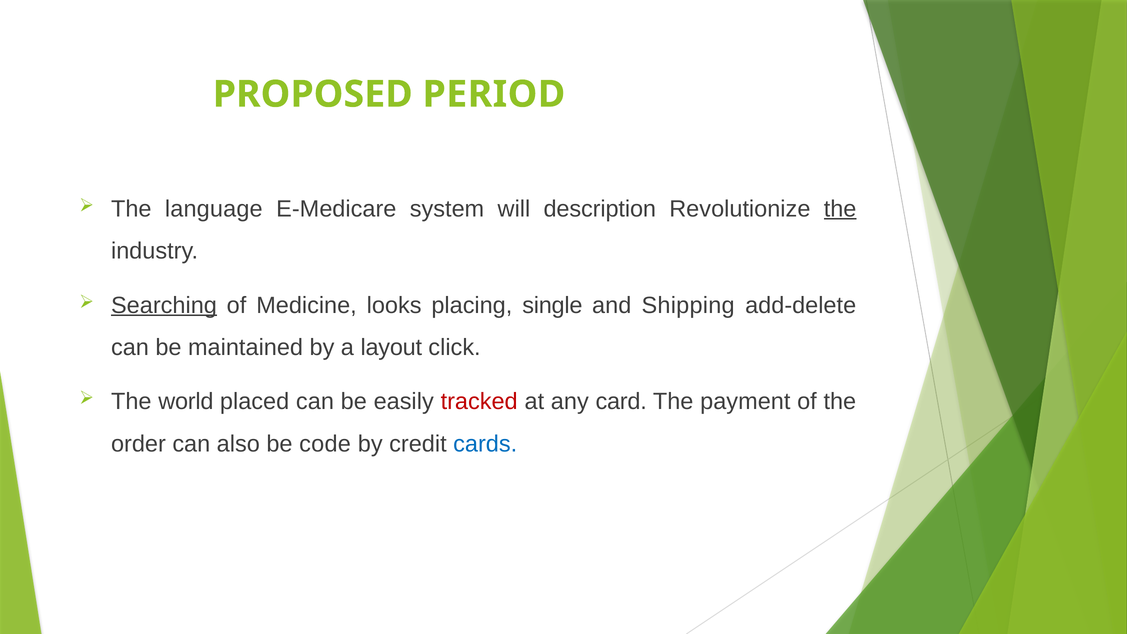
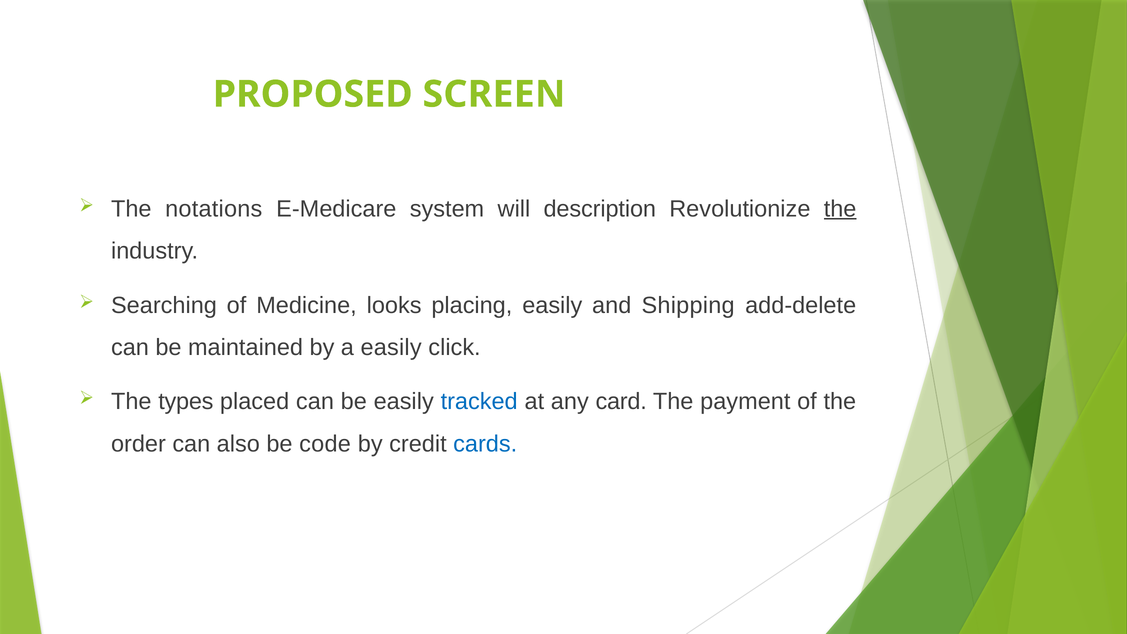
PERIOD: PERIOD -> SCREEN (494, 94)
language: language -> notations (214, 209)
Searching underline: present -> none (164, 305)
placing single: single -> easily (552, 305)
a layout: layout -> easily (391, 348)
world: world -> types (186, 402)
tracked colour: red -> blue (479, 402)
